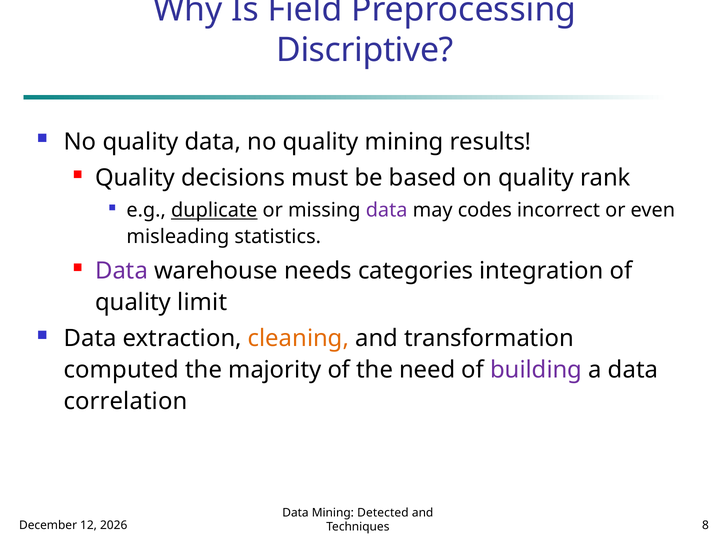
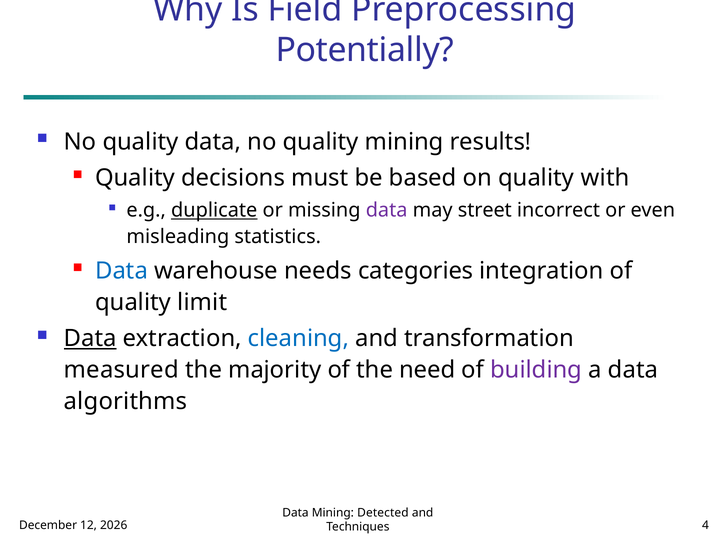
Discriptive: Discriptive -> Potentially (365, 50)
rank: rank -> with (605, 178)
codes: codes -> street (485, 210)
Data colour: purple -> blue (122, 271)
Data underline: none -> present (90, 338)
cleaning colour: orange -> blue (298, 338)
computed: computed -> measured (121, 370)
correlation: correlation -> algorithms (126, 401)
8: 8 -> 4 (705, 525)
